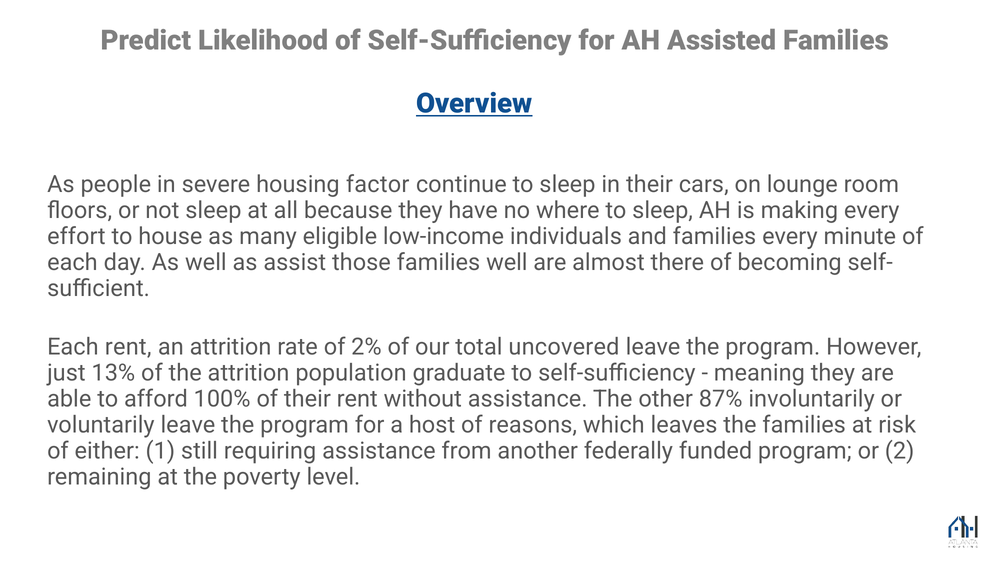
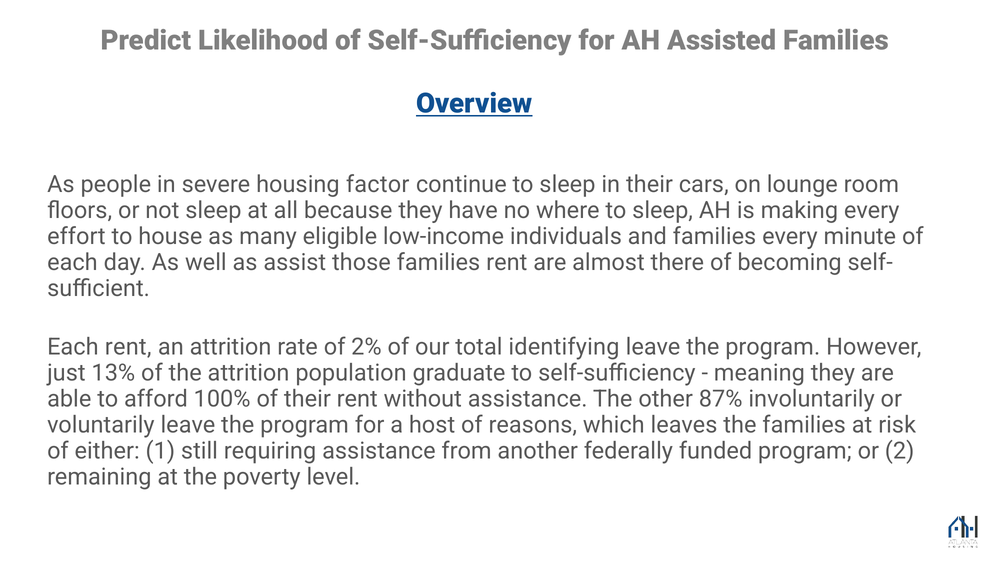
families well: well -> rent (507, 263)
uncovered: uncovered -> identifying (564, 347)
